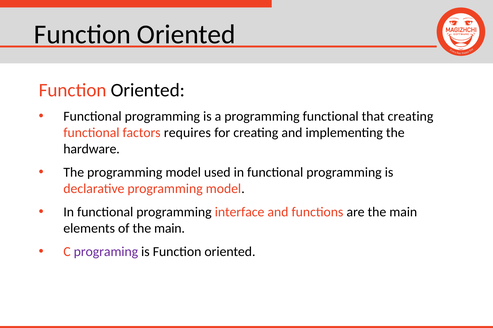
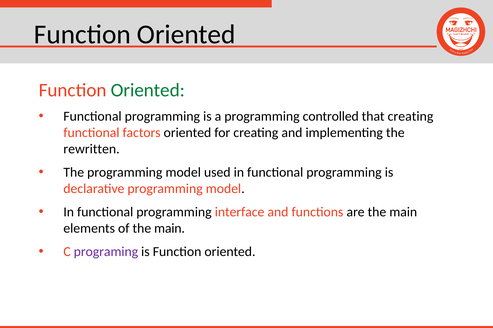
Oriented colour: black -> green (148, 90)
programming functional: functional -> controlled (331, 116)
factors requires: requires -> oriented (187, 133)
hardware: hardware -> rewritten (92, 149)
